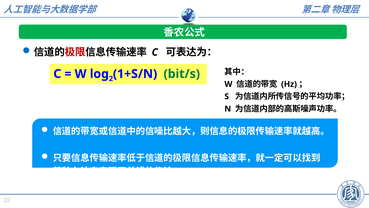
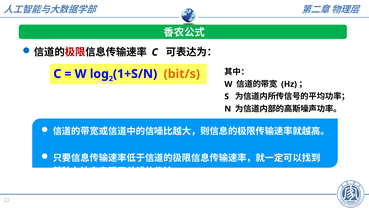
bit/s colour: green -> orange (182, 74)
